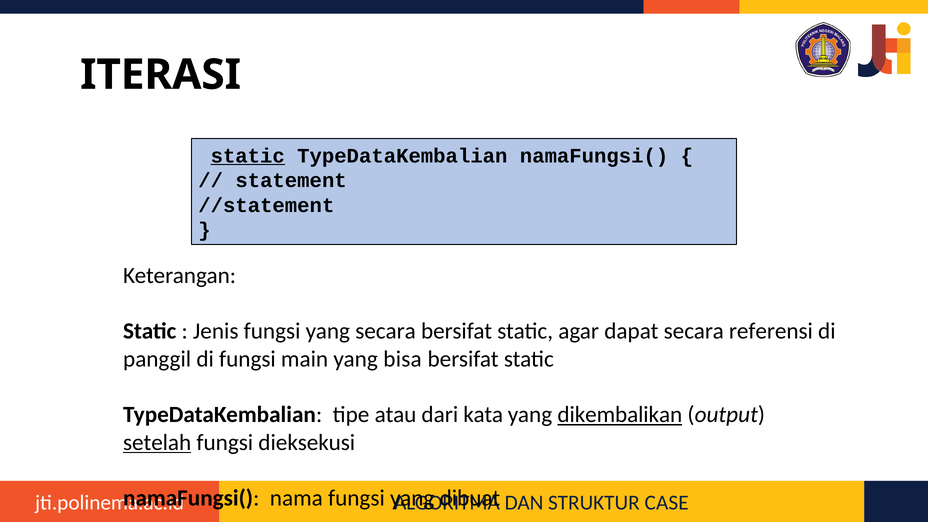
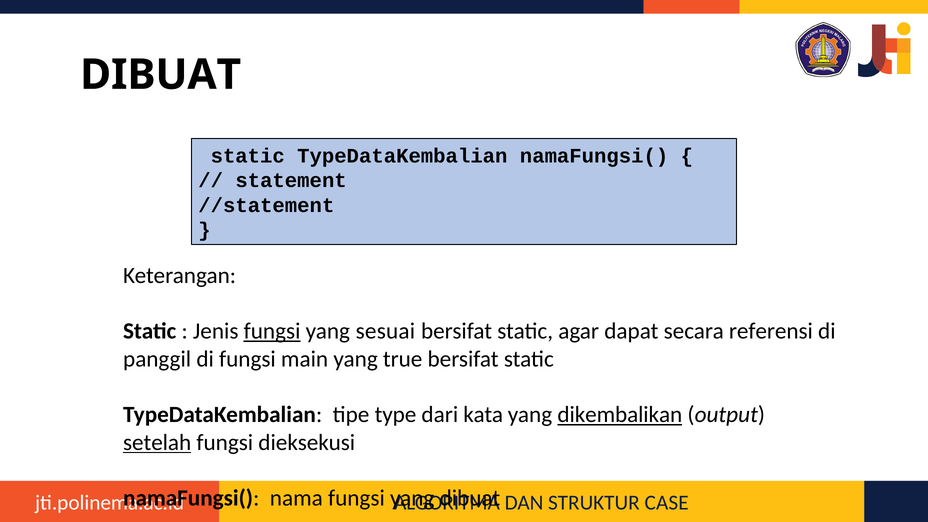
ITERASI: ITERASI -> DIBUAT (161, 75)
static underline: present -> none (248, 156)
fungsi underline: none -> present (272, 331)
yang secara: secara -> sesuai (385, 331)
bisa: bisa -> true (403, 359)
atau: atau -> type (396, 415)
